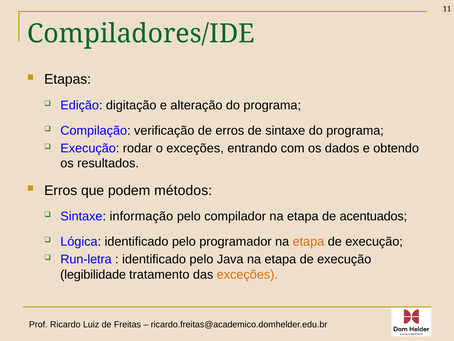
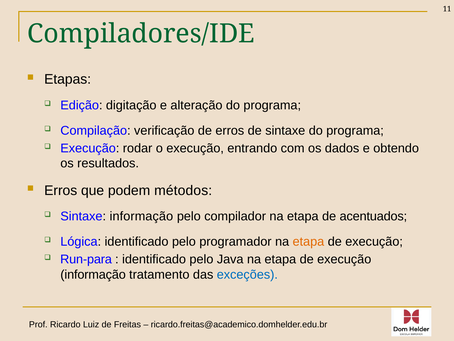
o exceções: exceções -> execução (195, 148)
Run-letra: Run-letra -> Run-para (86, 259)
legibilidade: legibilidade -> informação (93, 274)
exceções colour: orange -> blue (247, 274)
